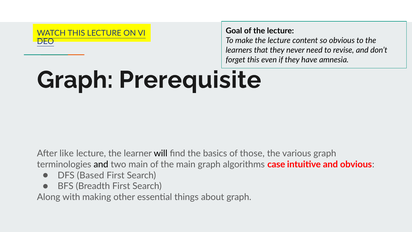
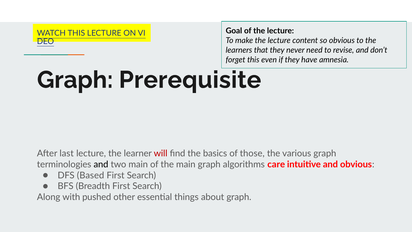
like: like -> last (67, 153)
will colour: black -> red (161, 153)
case: case -> care (276, 164)
making: making -> pushed (97, 197)
